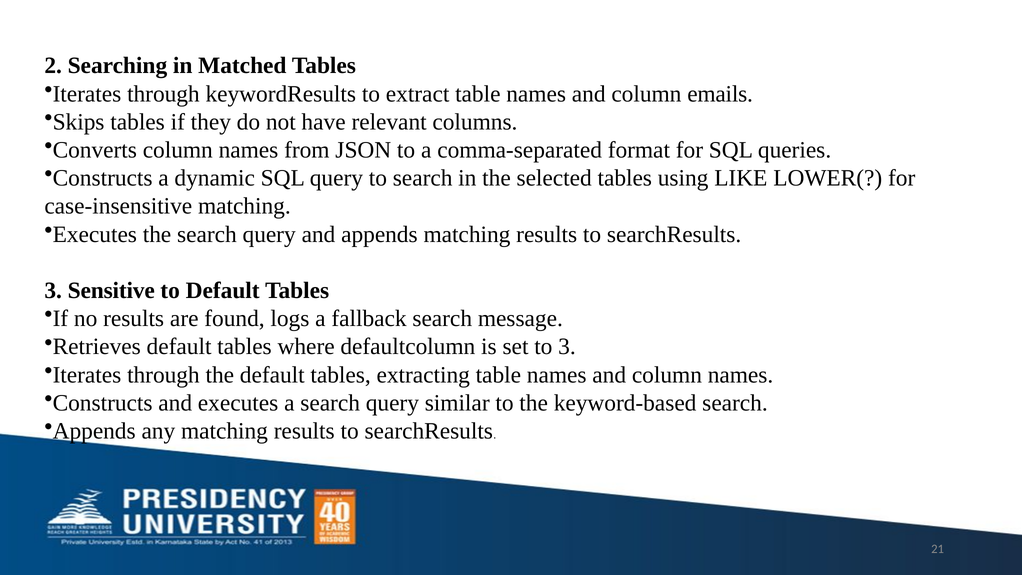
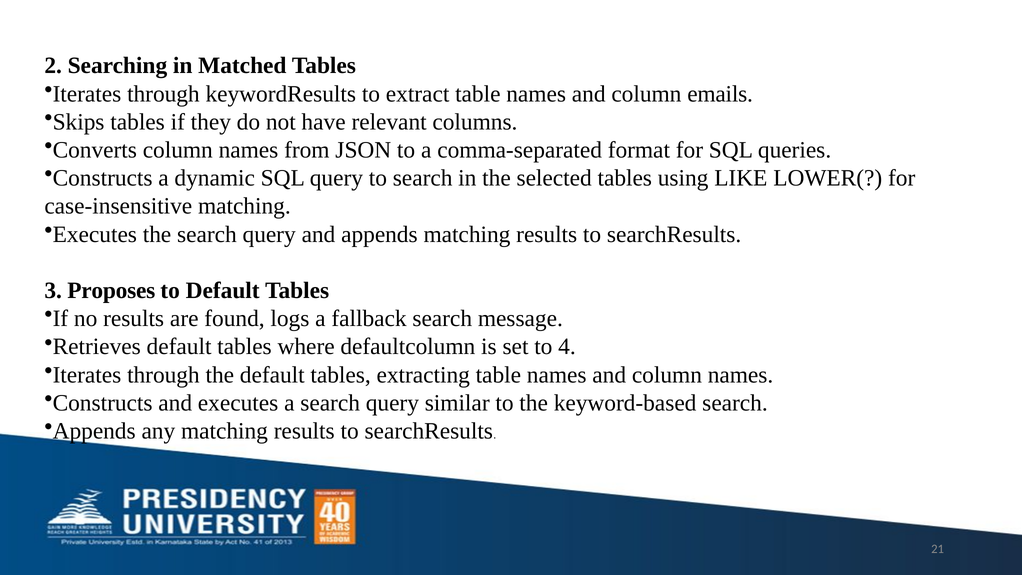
Sensitive: Sensitive -> Proposes (111, 290)
to 3: 3 -> 4 (567, 347)
